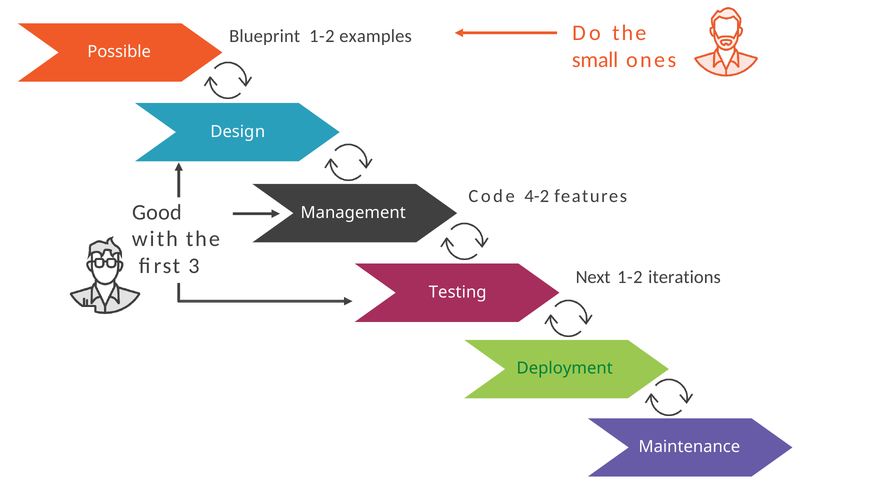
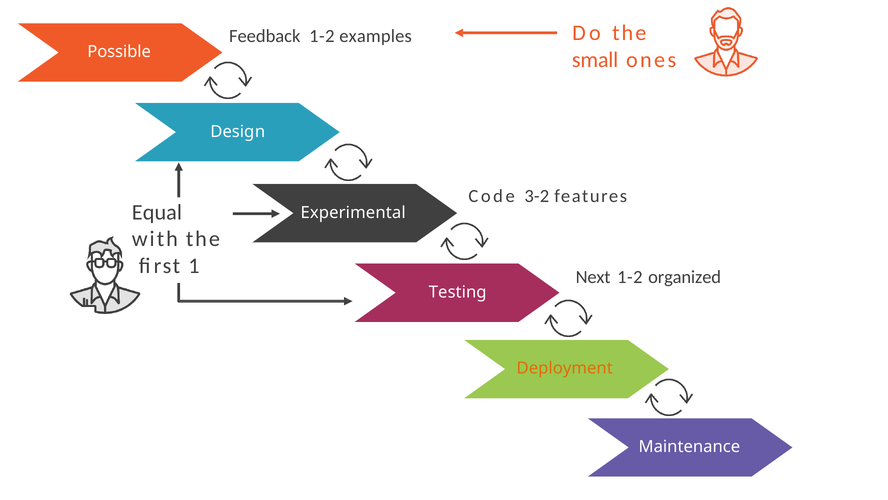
Blueprint: Blueprint -> Feedback (265, 36)
4-2: 4-2 -> 3-2 (537, 196)
Good: Good -> Equal (157, 212)
Management: Management -> Experimental (353, 212)
3: 3 -> 1 (194, 265)
iterations: iterations -> organized (685, 277)
Deployment colour: green -> orange (565, 368)
